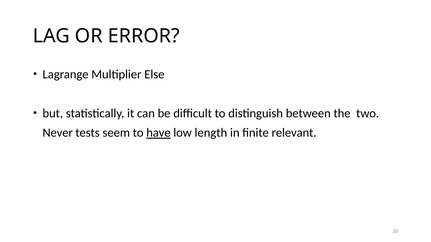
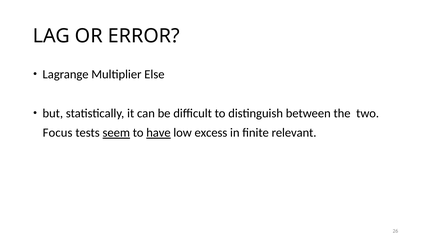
Never: Never -> Focus (58, 133)
seem underline: none -> present (116, 133)
length: length -> excess (211, 133)
